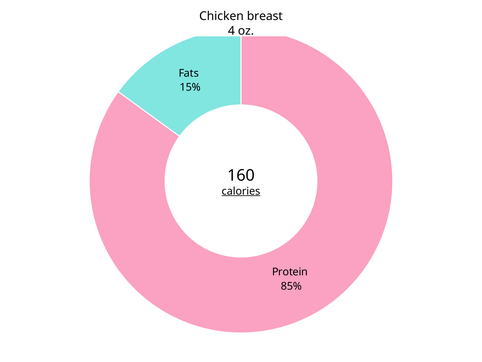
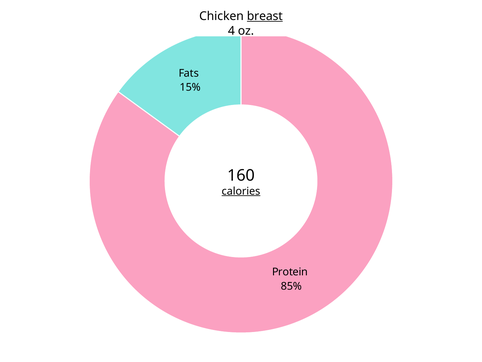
breast underline: none -> present (265, 16)
